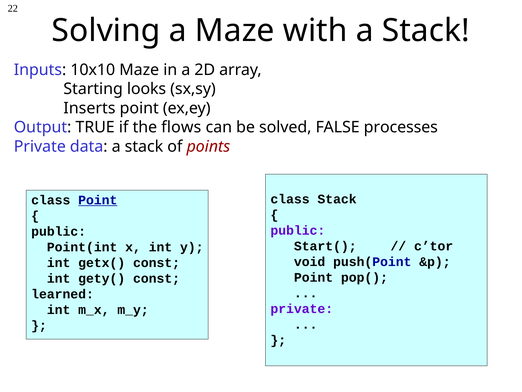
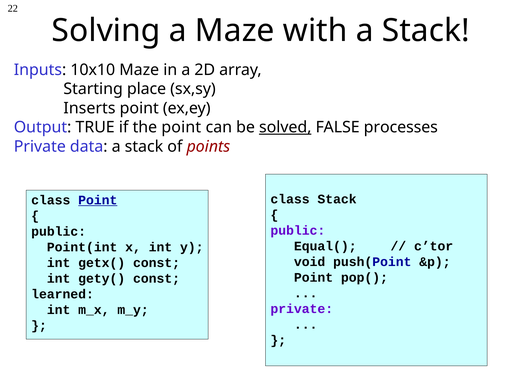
looks: looks -> place (147, 89)
the flows: flows -> point (181, 127)
solved underline: none -> present (285, 127)
Start(: Start( -> Equal( (325, 246)
